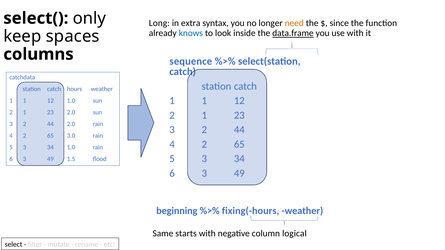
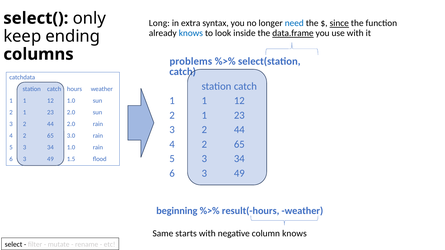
need colour: orange -> blue (294, 23)
since underline: none -> present (339, 23)
spaces: spaces -> ending (73, 36)
sequence: sequence -> problems (191, 61)
fixing(-hours: fixing(-hours -> result(-hours (251, 211)
column logical: logical -> knows (294, 234)
